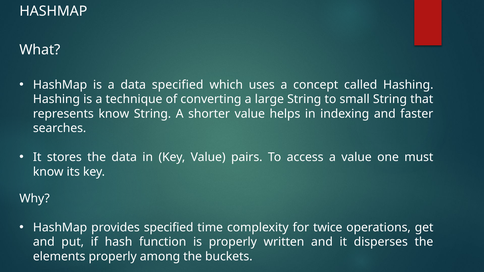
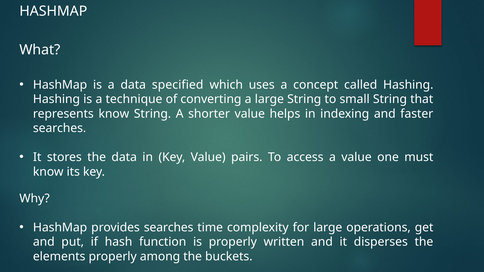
provides specified: specified -> searches (169, 228)
for twice: twice -> large (328, 228)
